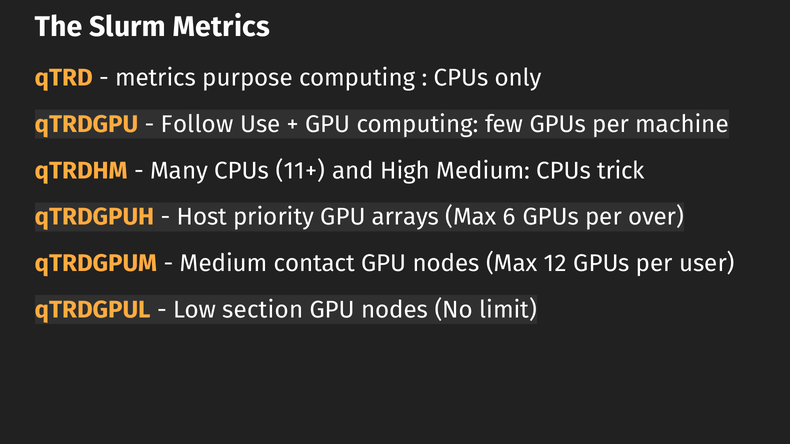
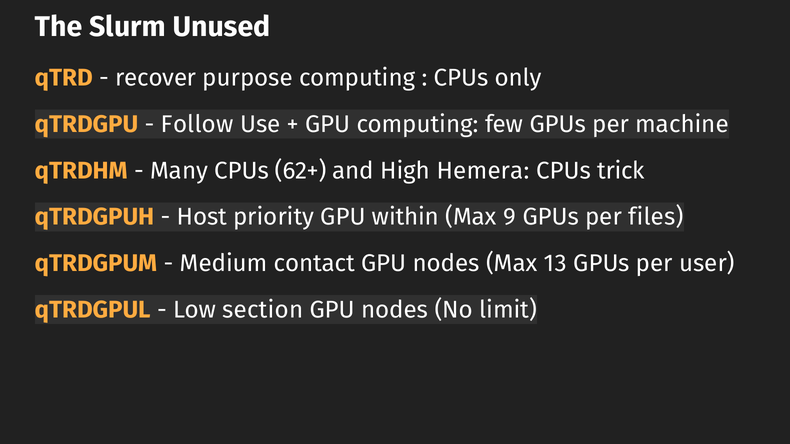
Slurm Metrics: Metrics -> Unused (221, 27)
metrics: metrics -> recover (156, 78)
11+: 11+ -> 62+ (301, 171)
High Medium: Medium -> Hemera (483, 171)
arrays: arrays -> within (405, 217)
6: 6 -> 9 (509, 217)
over: over -> files (656, 217)
12: 12 -> 13 (555, 264)
